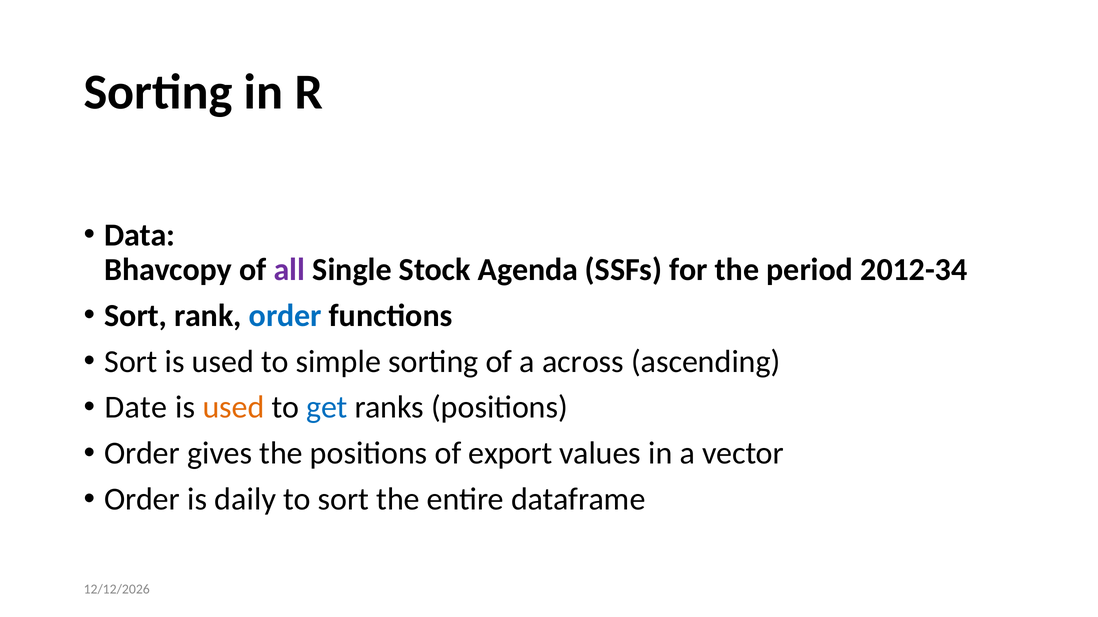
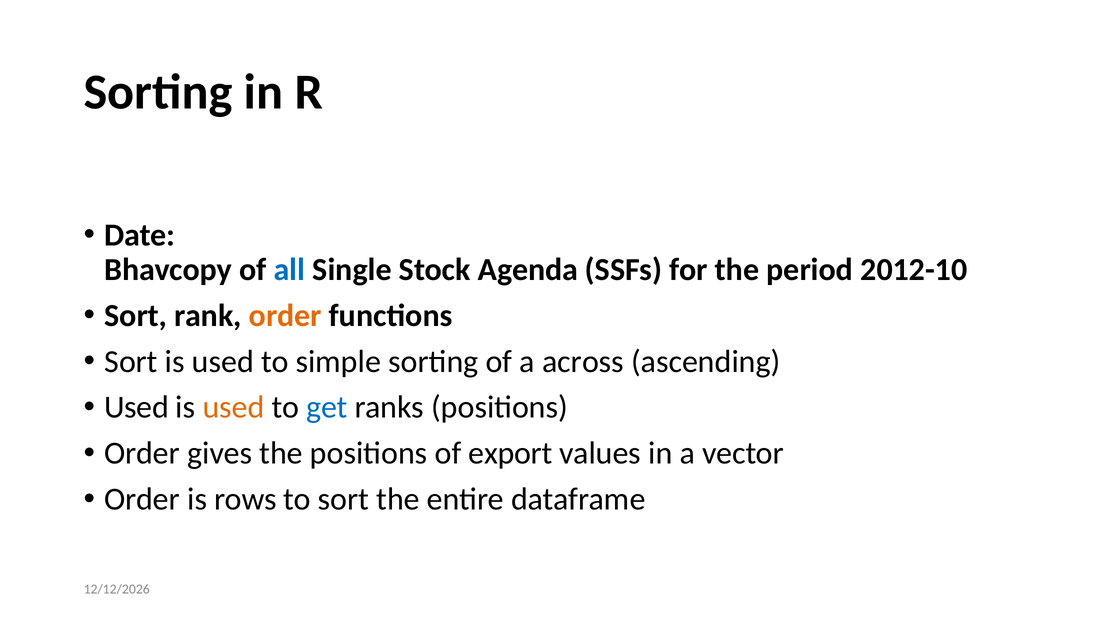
Data: Data -> Date (140, 235)
all colour: purple -> blue (289, 270)
2012-34: 2012-34 -> 2012-10 (914, 270)
order colour: blue -> orange (285, 316)
Date: Date -> Used (136, 408)
daily: daily -> rows (245, 500)
